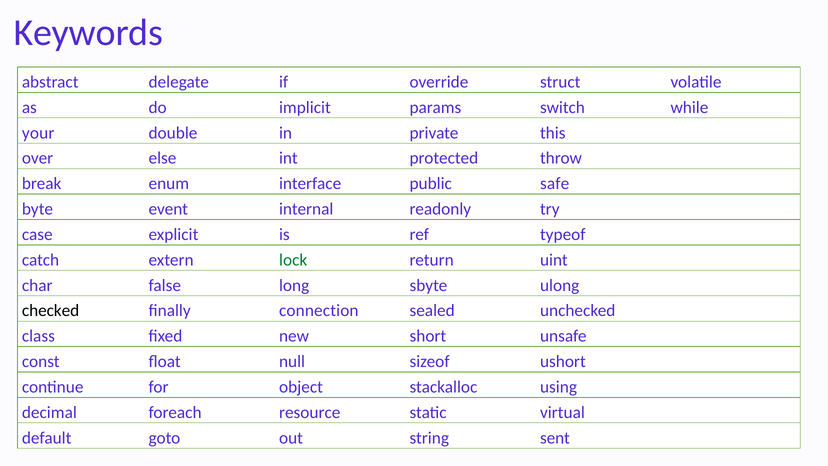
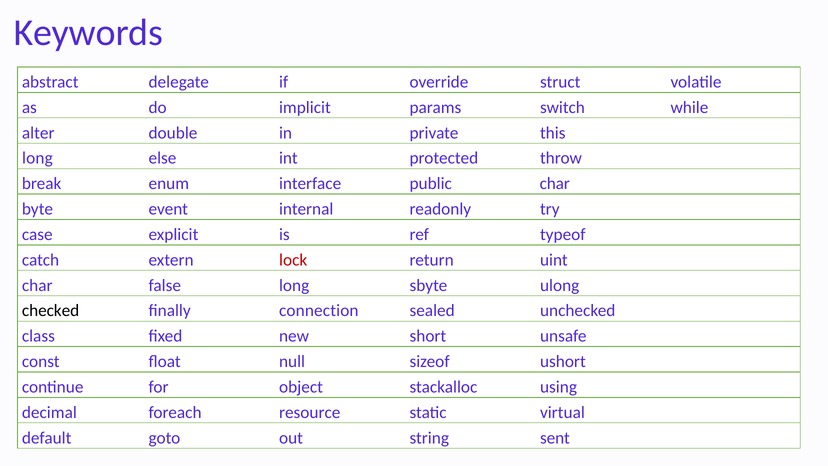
your: your -> alter (38, 133)
over: over -> long (37, 158)
public safe: safe -> char (555, 184)
lock colour: green -> red (293, 260)
